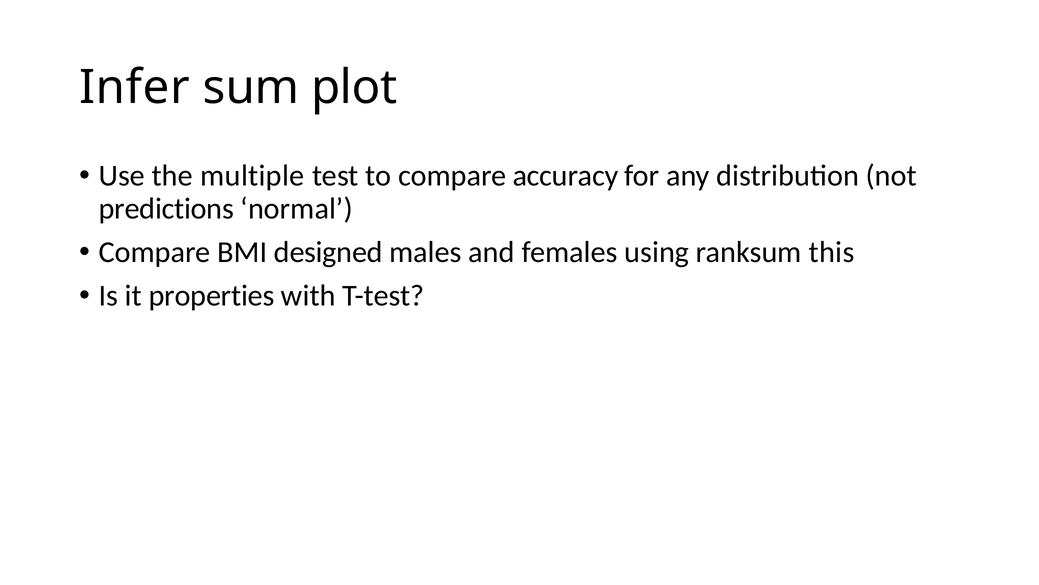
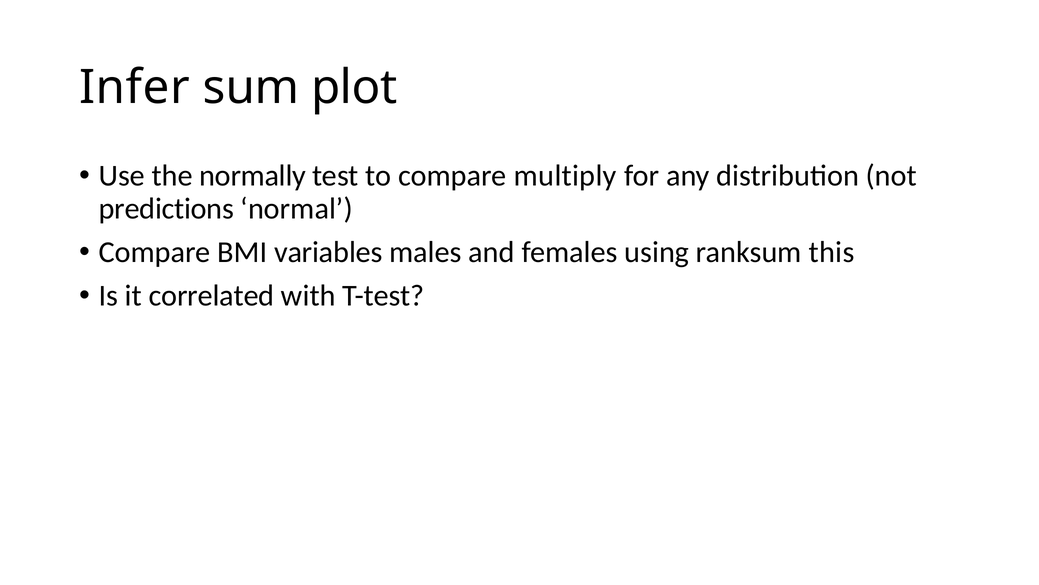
multiple: multiple -> normally (253, 176)
accuracy: accuracy -> multiply (565, 176)
designed: designed -> variables (328, 252)
properties: properties -> correlated (212, 296)
